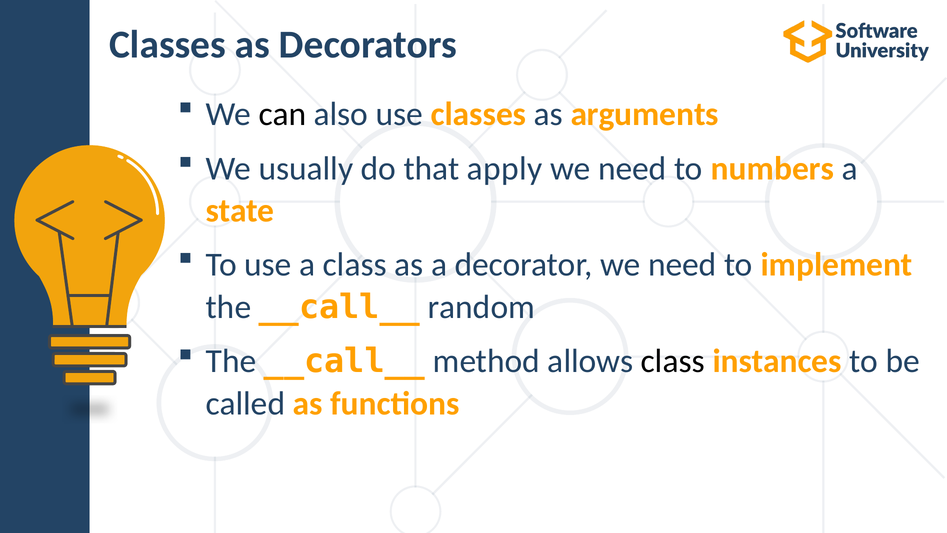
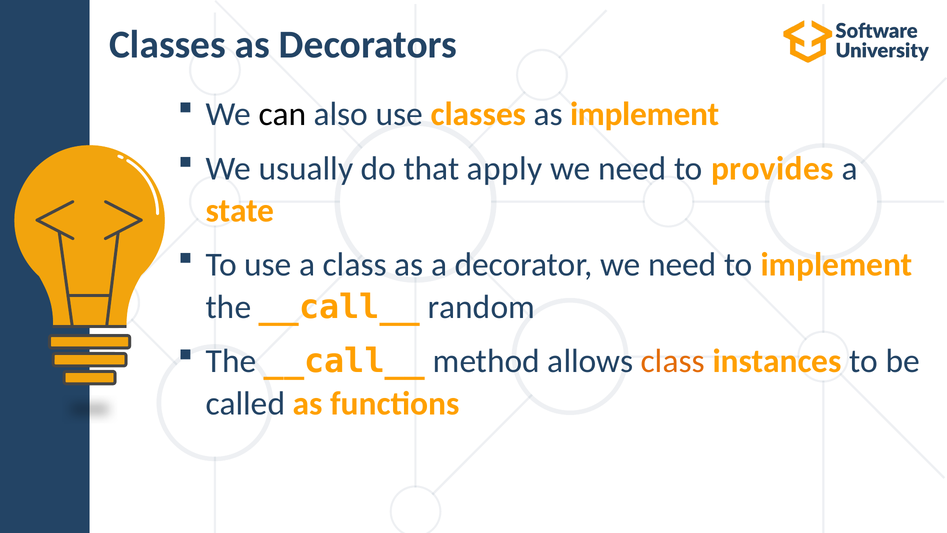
as arguments: arguments -> implement (645, 114)
numbers: numbers -> provides (772, 168)
class colour: black -> orange (673, 361)
